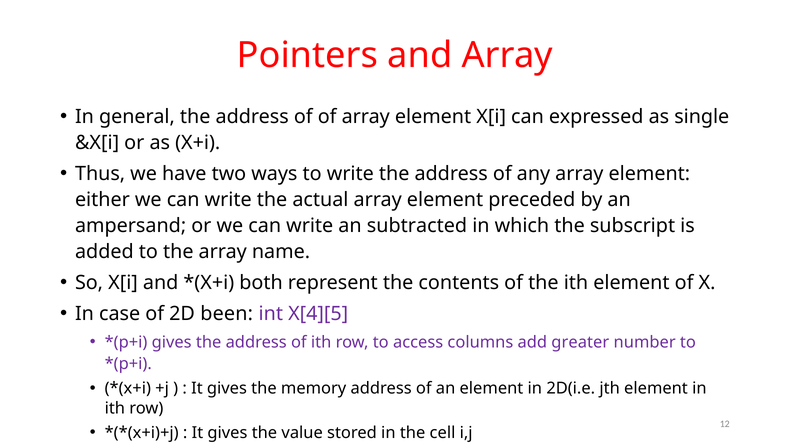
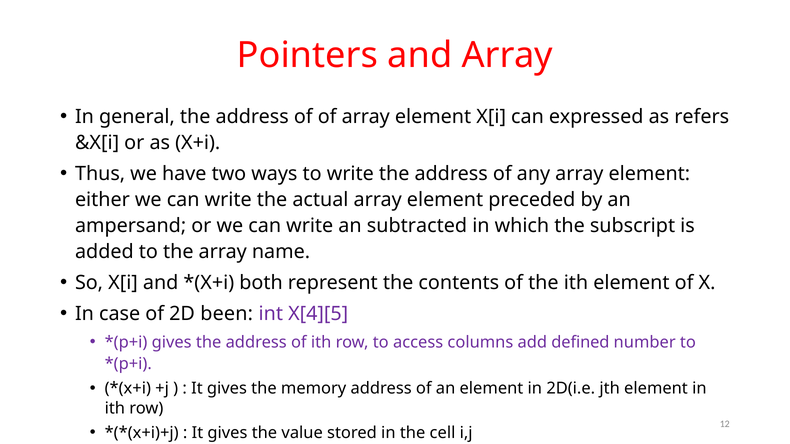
single: single -> refers (702, 117)
greater: greater -> defined (580, 342)
